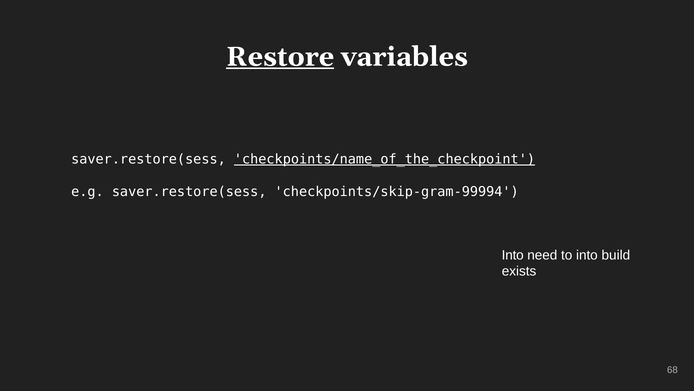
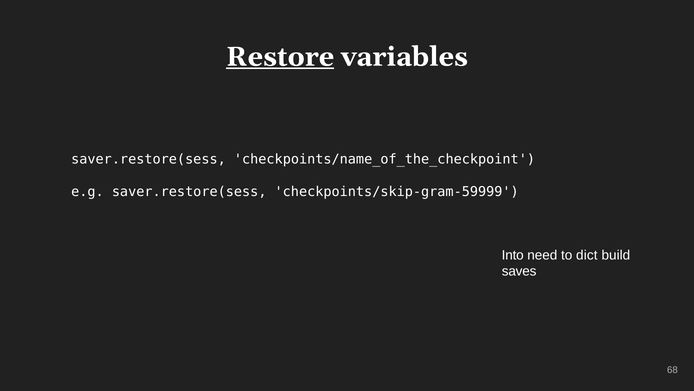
checkpoints/name_of_the_checkpoint underline: present -> none (384, 159)
checkpoints/skip-gram-99994: checkpoints/skip-gram-99994 -> checkpoints/skip-gram-59999 (397, 191)
to into: into -> dict (587, 255)
exists: exists -> saves (519, 271)
